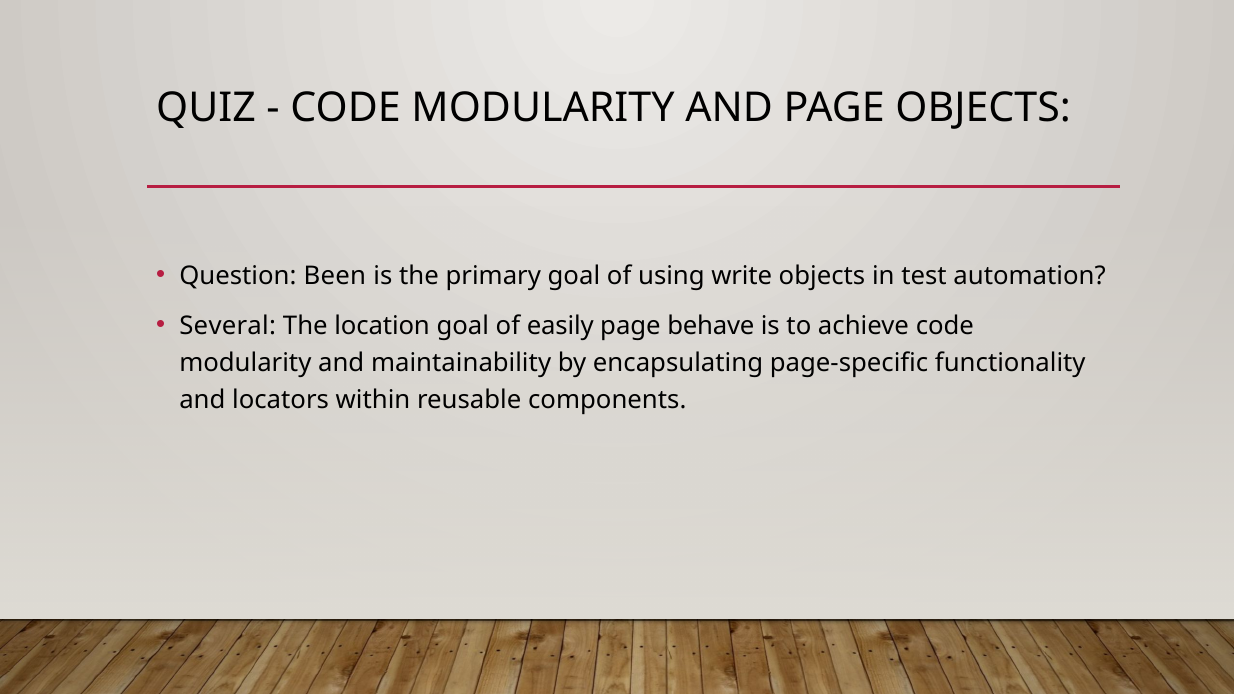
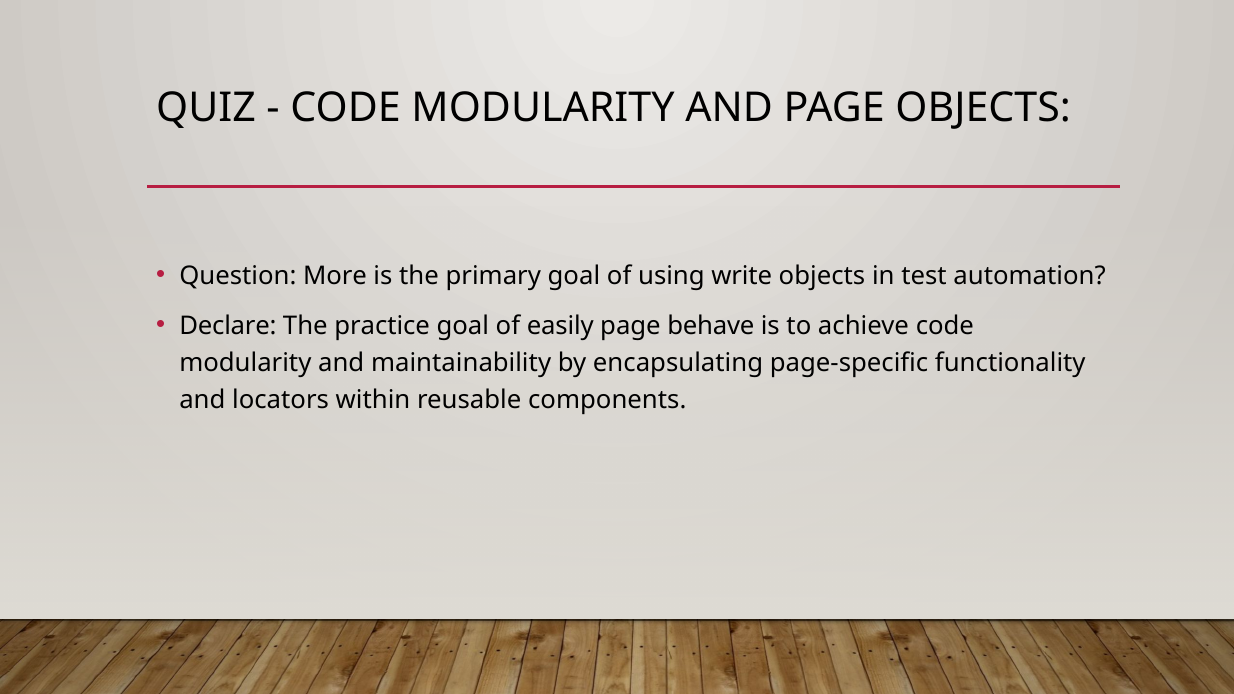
Been: Been -> More (335, 276)
Several: Several -> Declare (228, 326)
location: location -> practice (382, 326)
